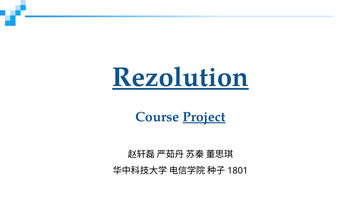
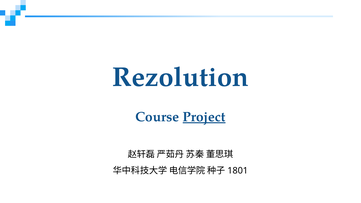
Rezolution underline: present -> none (180, 77)
